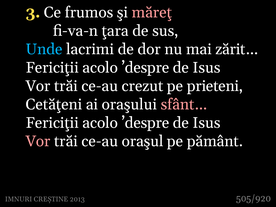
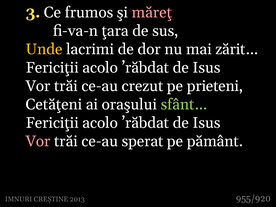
Unde colour: light blue -> yellow (44, 49)
’despre: ’despre -> ’răbdat (145, 68)
sfânt… colour: pink -> light green (184, 104)
’despre: ’despre -> ’răbdat (145, 123)
oraşul: oraşul -> sperat (143, 141)
505/920: 505/920 -> 955/920 (254, 198)
